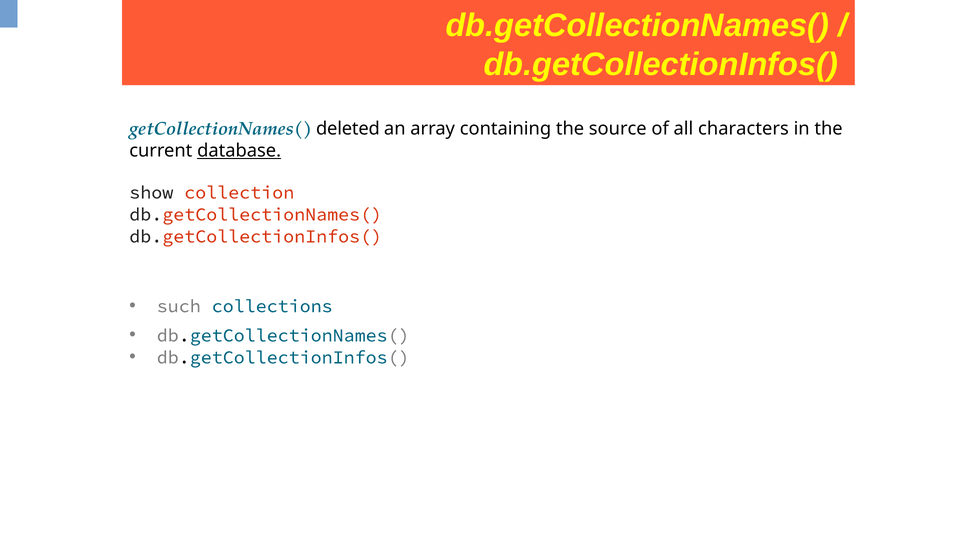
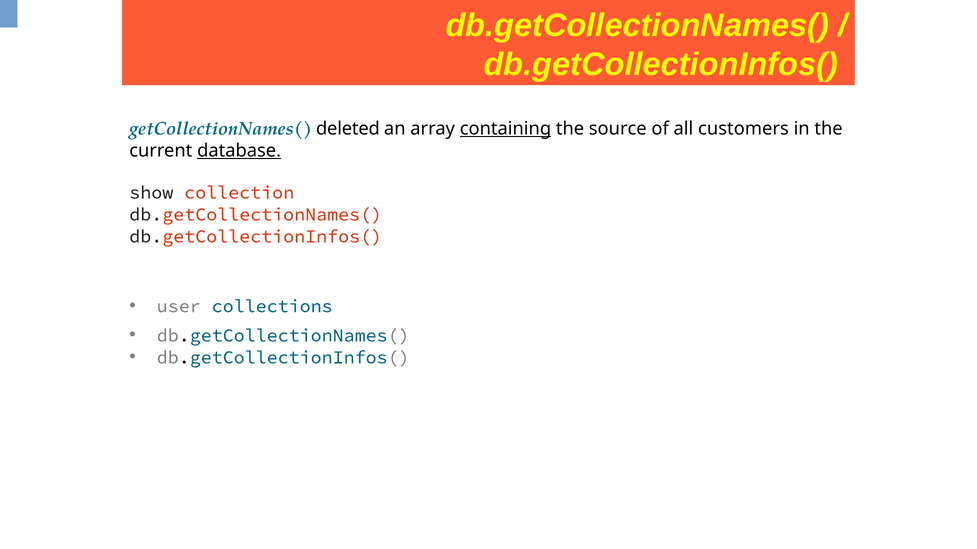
containing underline: none -> present (505, 129)
characters: characters -> customers (743, 129)
such: such -> user (179, 306)
